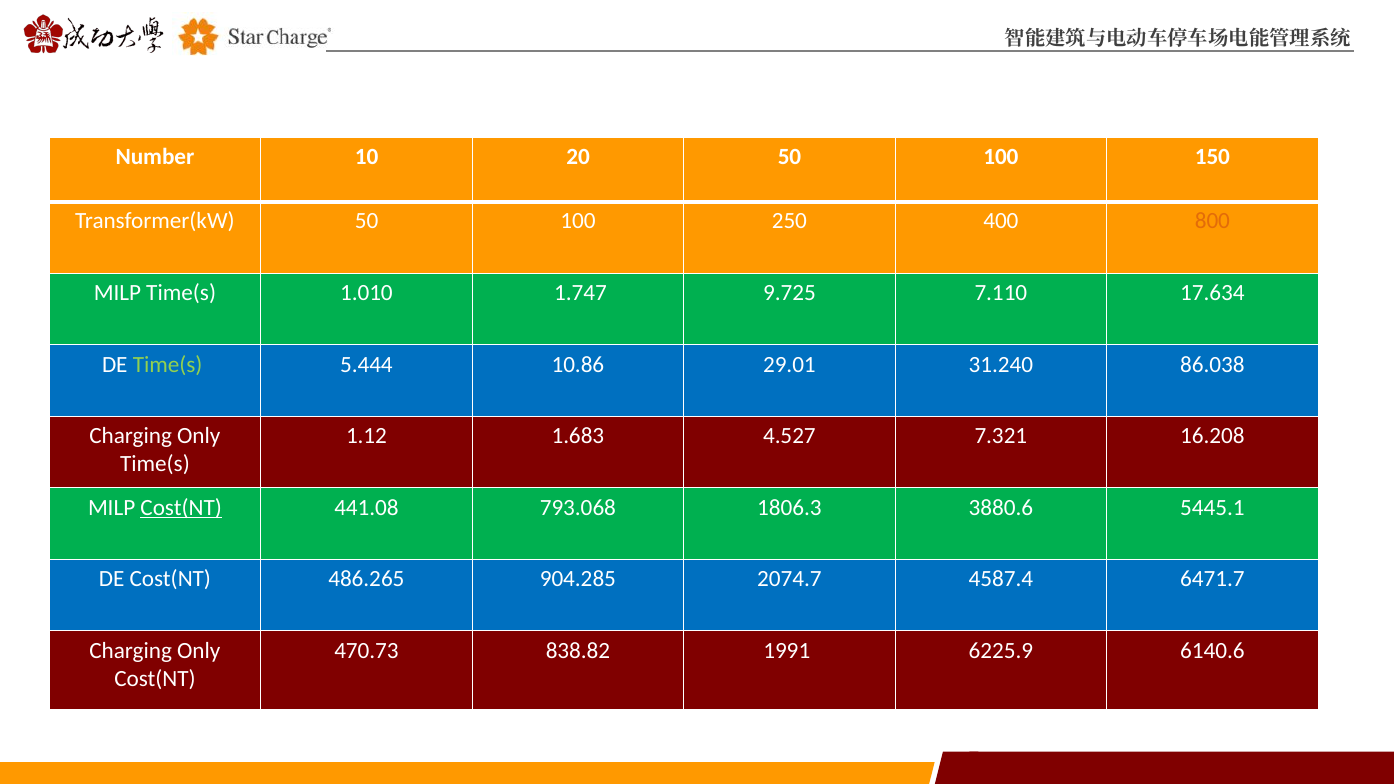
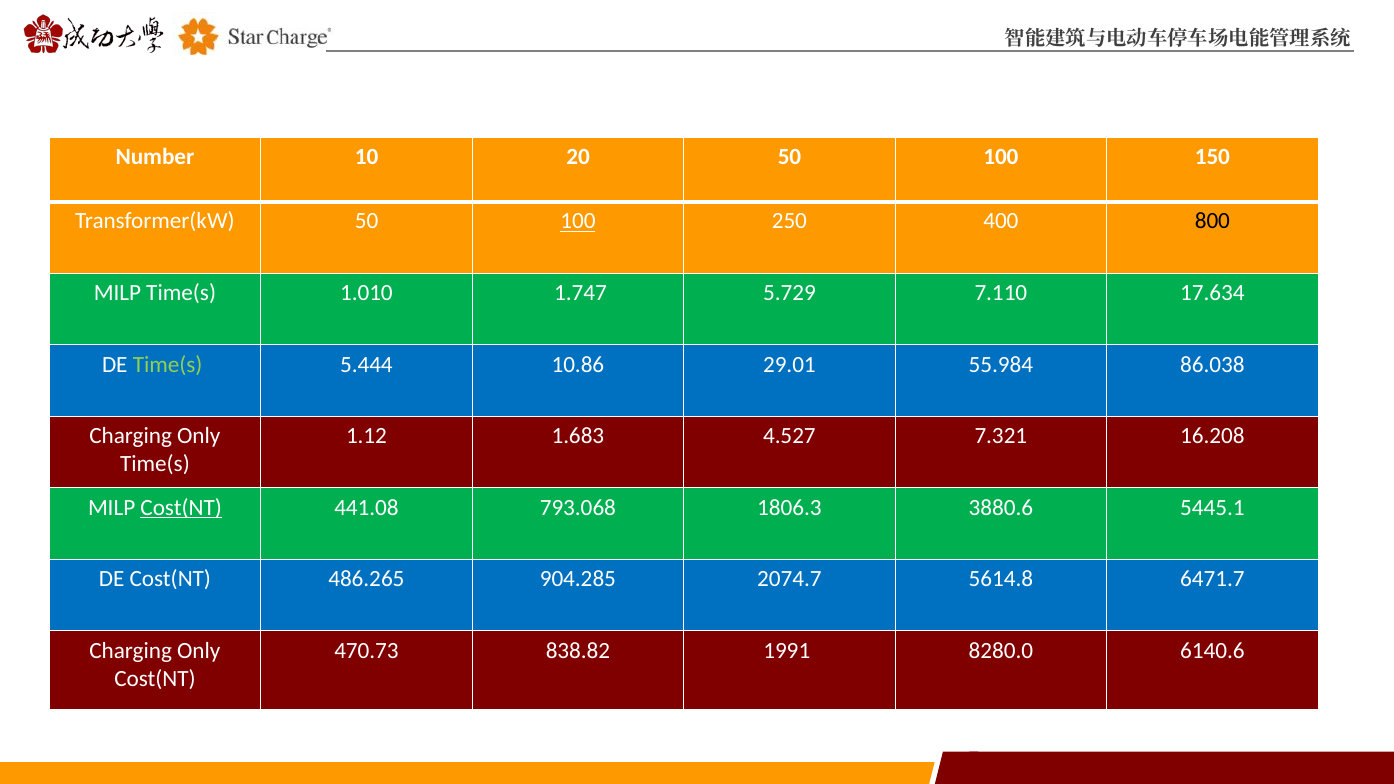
100 underline: none -> present (578, 221)
800 colour: orange -> black (1212, 221)
9.725: 9.725 -> 5.729 (789, 293)
31.240: 31.240 -> 55.984 (1001, 364)
4587.4: 4587.4 -> 5614.8 (1001, 579)
6225.9: 6225.9 -> 8280.0 (1001, 651)
